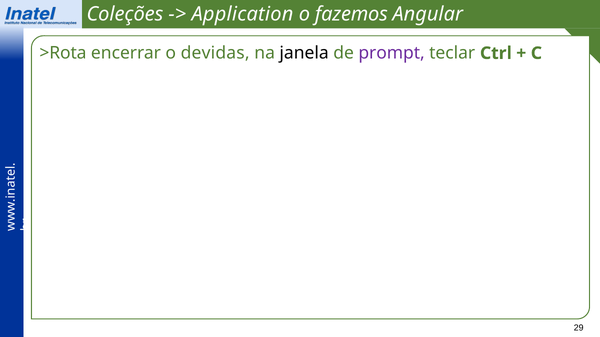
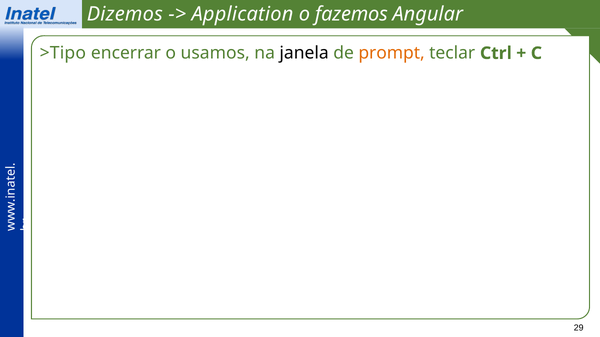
Coleções: Coleções -> Dizemos (125, 14)
>Rota: >Rota -> >Tipo (63, 53)
devidas: devidas -> usamos (215, 53)
prompt colour: purple -> orange (392, 53)
